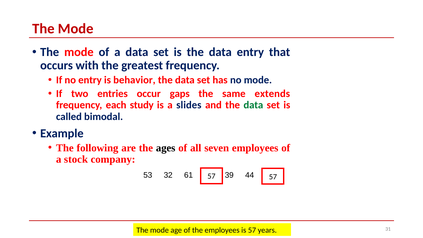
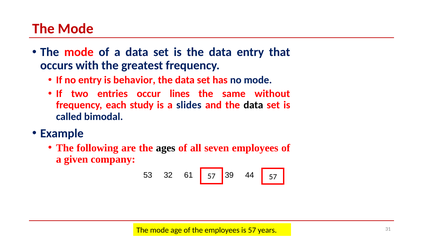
gaps: gaps -> lines (180, 94)
extends: extends -> without (272, 94)
data colour: green -> black (253, 105)
stock: stock -> given (76, 159)
